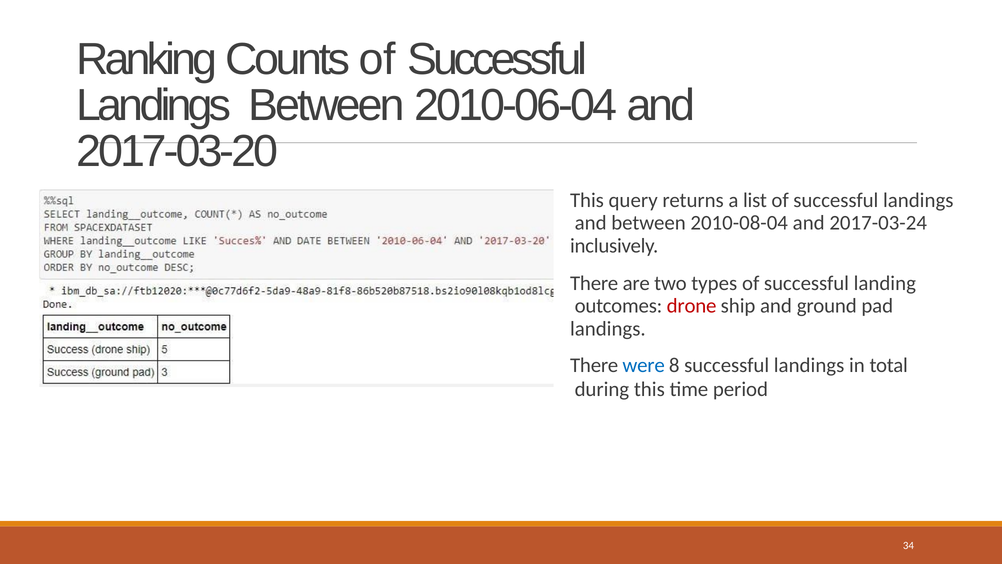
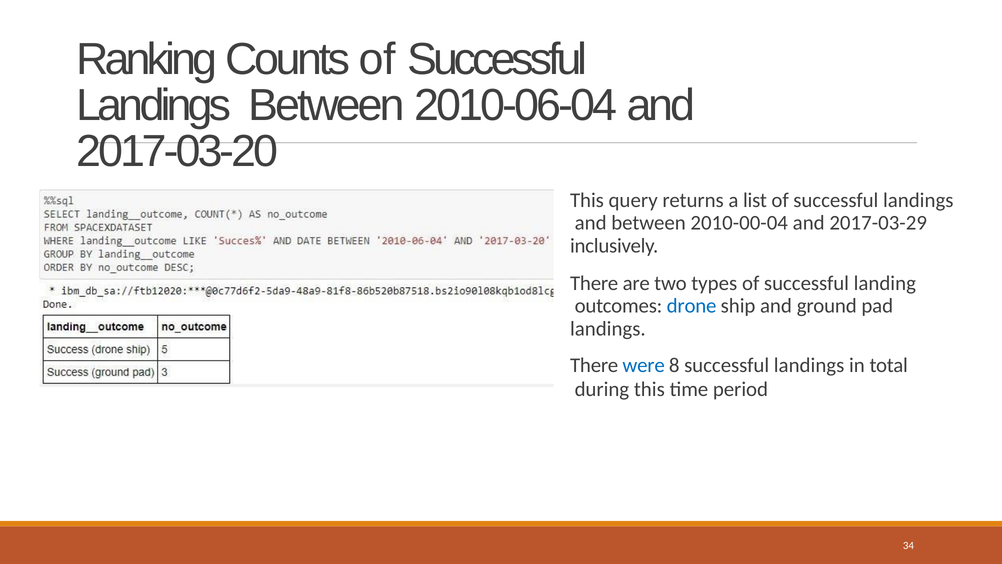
2010-08-04: 2010-08-04 -> 2010-00-04 (739, 223)
2017-03-24: 2017-03-24 -> 2017-03-29 (878, 223)
drone colour: red -> blue (692, 306)
